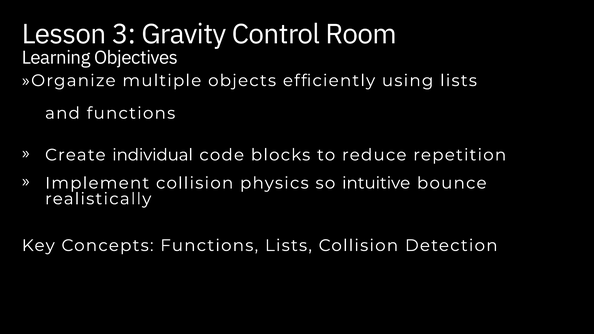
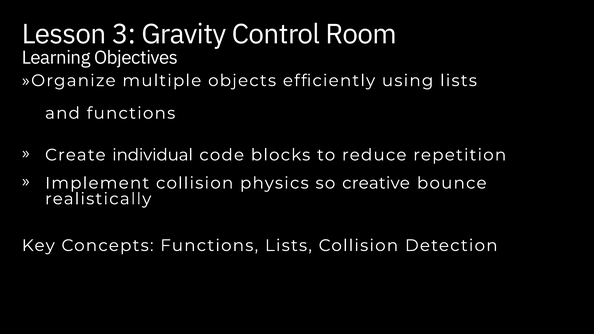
intuitive: intuitive -> creative (376, 183)
